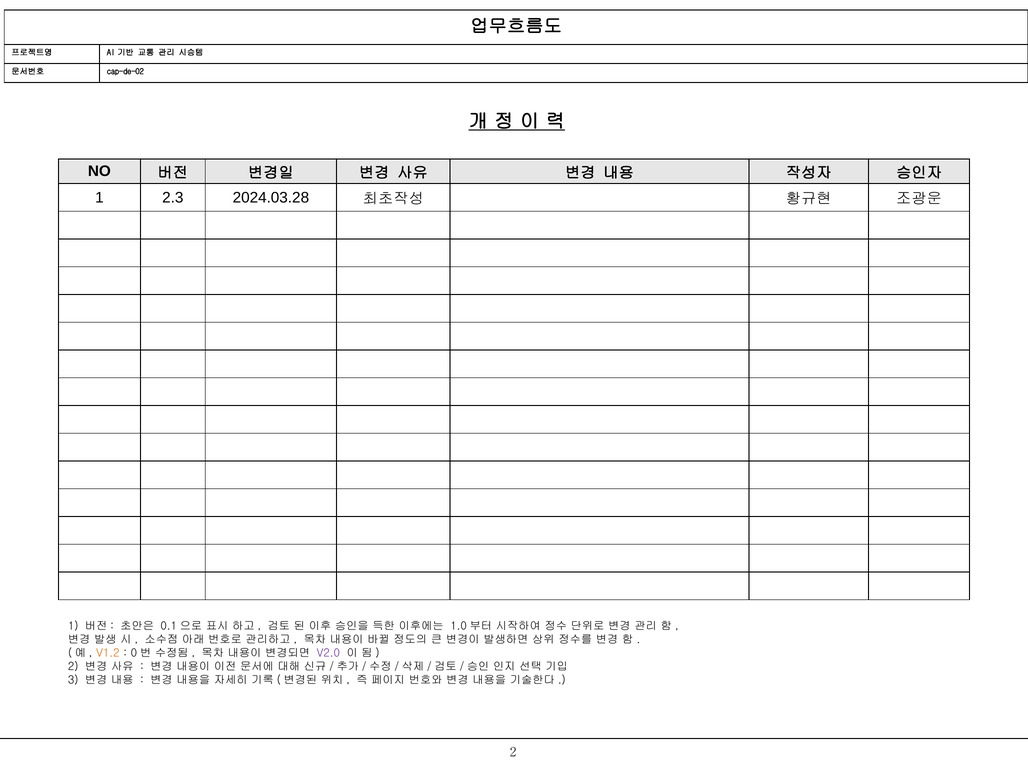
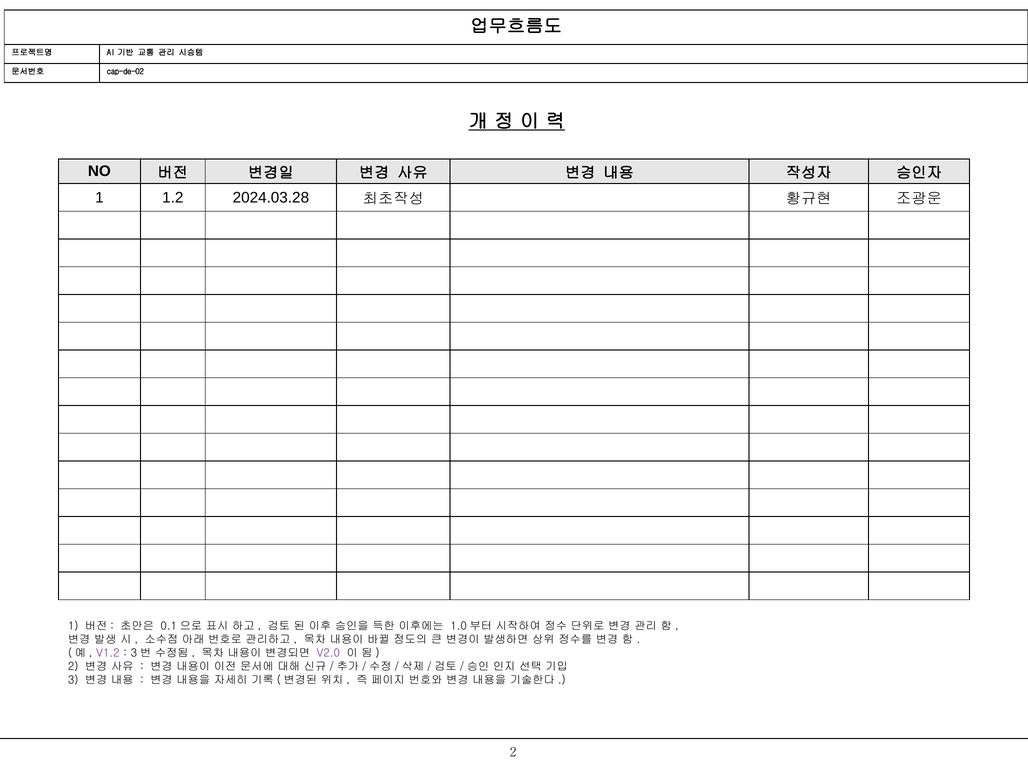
2.3: 2.3 -> 1.2 (173, 198)
V1.2 colour: orange -> purple (108, 653)
0: 0 -> 3 (134, 653)
